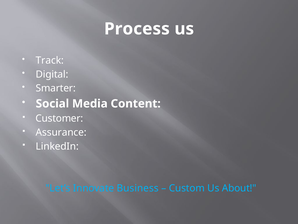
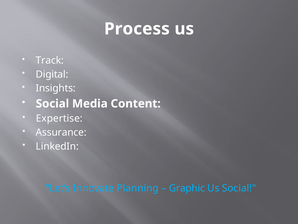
Smarter: Smarter -> Insights (56, 88)
Customer: Customer -> Expertise (59, 118)
Business: Business -> Planning (138, 188)
Custom: Custom -> Graphic (187, 188)
Us About: About -> Social (239, 188)
